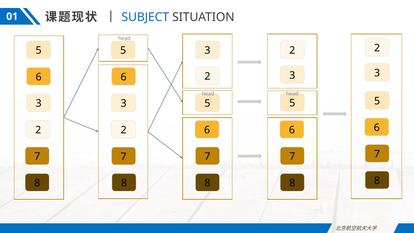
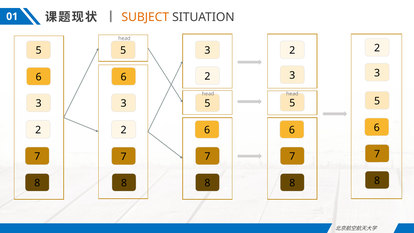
SUBJECT colour: blue -> orange (145, 17)
